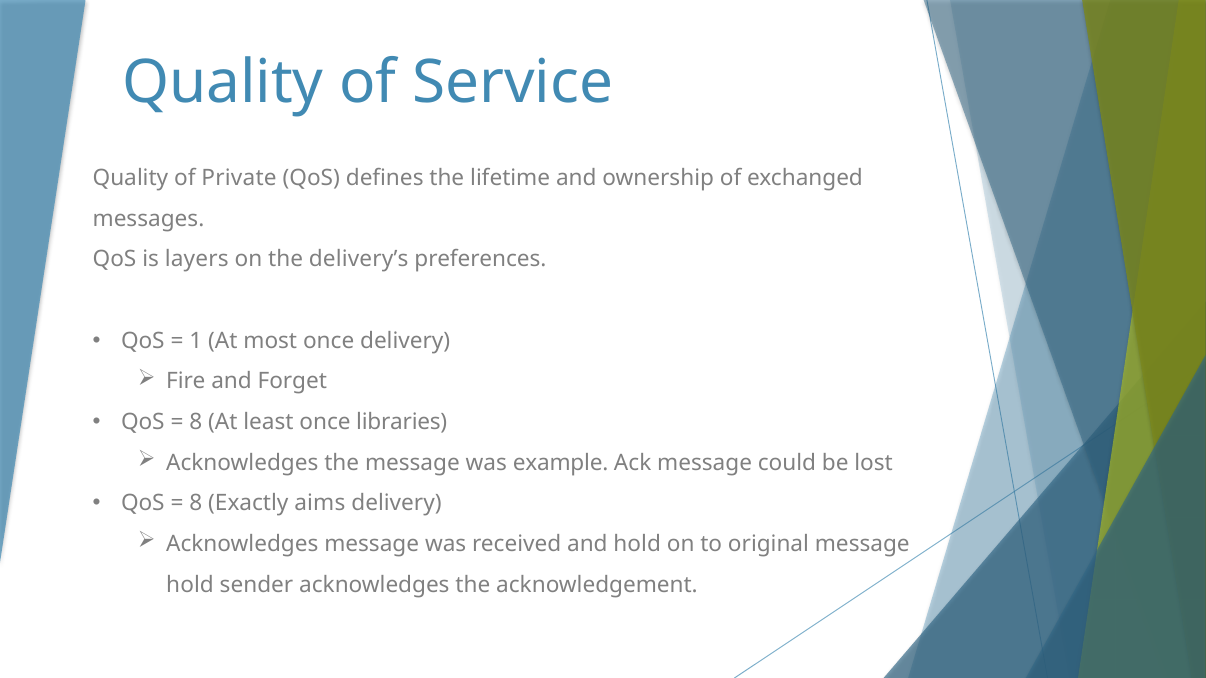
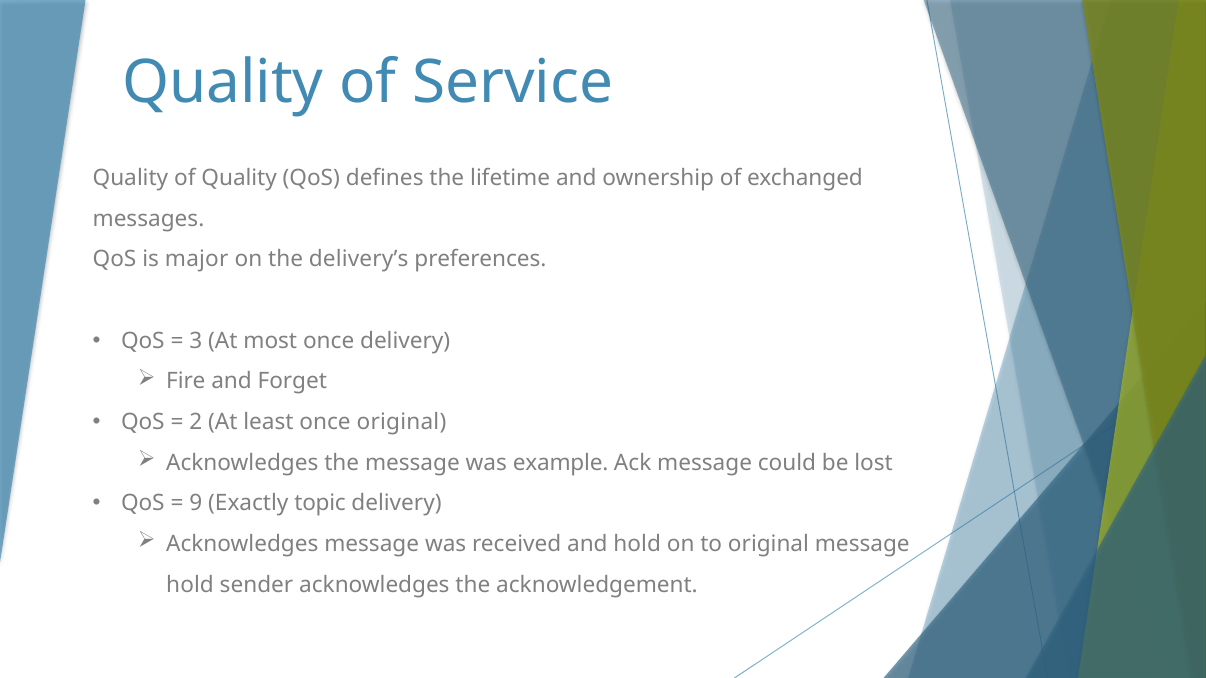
of Private: Private -> Quality (239, 178)
layers: layers -> major (197, 260)
1: 1 -> 3 (196, 341)
8: 8 -> 2 (196, 422)
once libraries: libraries -> original (401, 422)
8: 8 -> 9 (196, 504)
aims: aims -> topic (320, 504)
